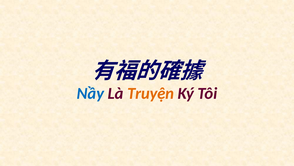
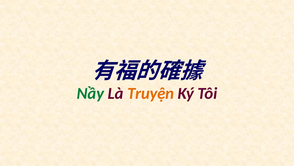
Nầy colour: blue -> green (90, 93)
